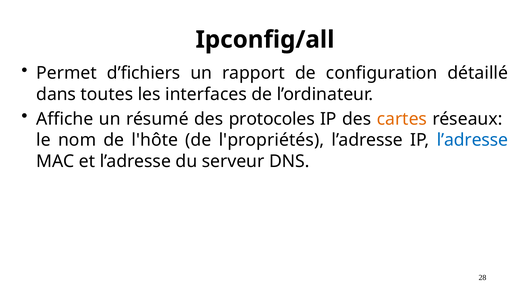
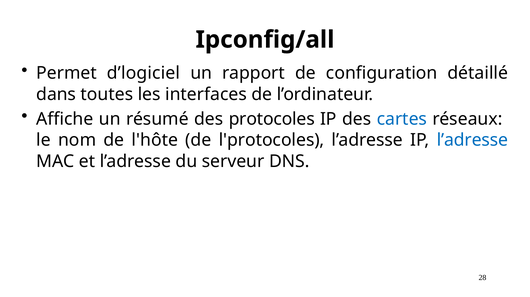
d’ﬁchiers: d’ﬁchiers -> d’logiciel (144, 73)
cartes colour: orange -> blue (402, 119)
l'propriétés: l'propriétés -> l'protocoles (272, 140)
